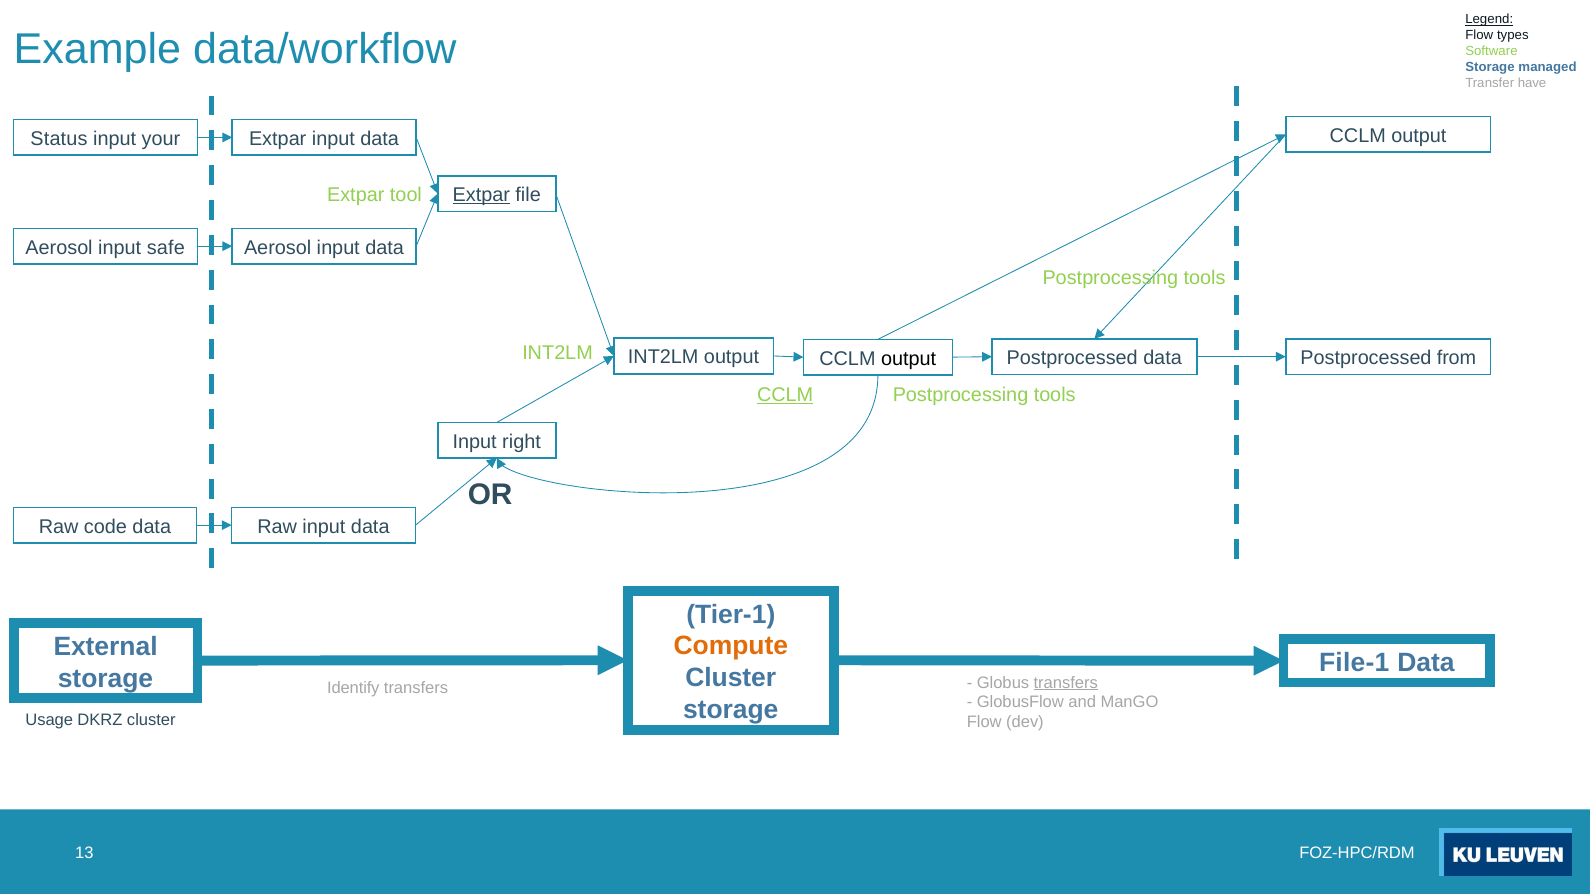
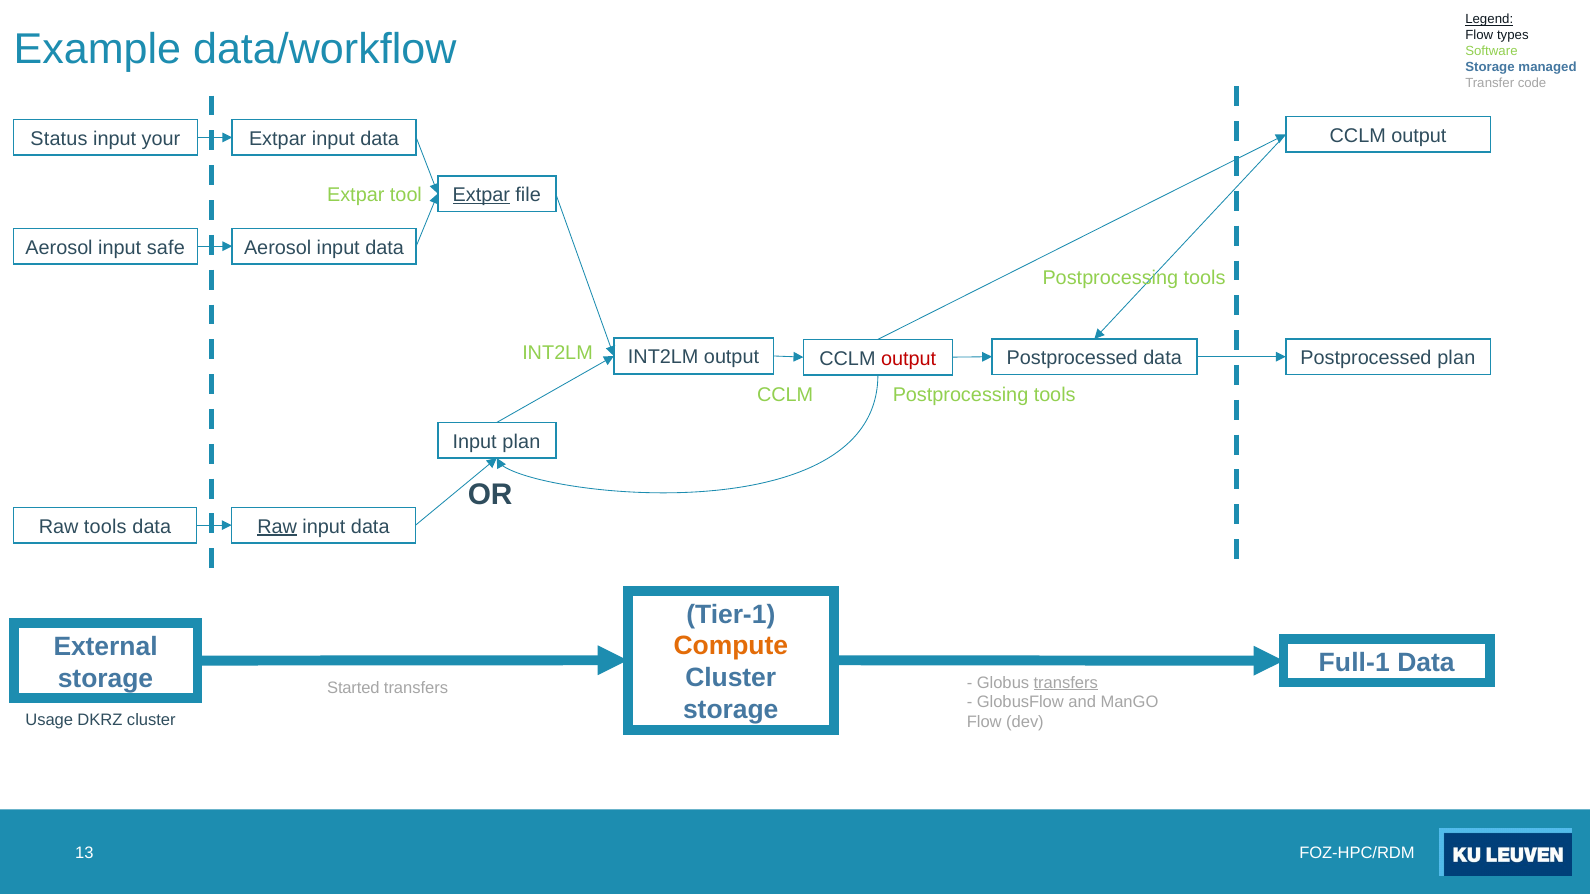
have: have -> code (1532, 83)
Postprocessed from: from -> plan (1456, 358)
output colour: black -> red (909, 359)
CCLM underline: present -> none (785, 395)
Input right: right -> plan (521, 442)
Raw code: code -> tools (105, 527)
Raw underline: none -> present (277, 527)
File-1: File-1 -> Full-1 (1354, 663)
Identify: Identify -> Started (353, 688)
